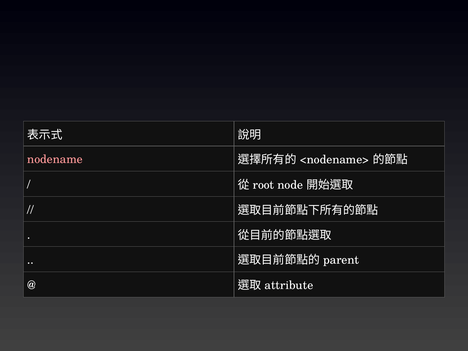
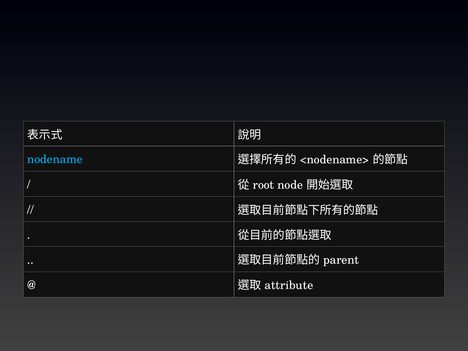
nodename colour: pink -> light blue (55, 159)
